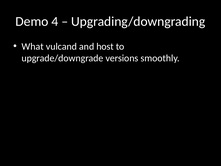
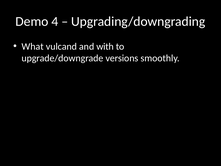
host: host -> with (105, 46)
